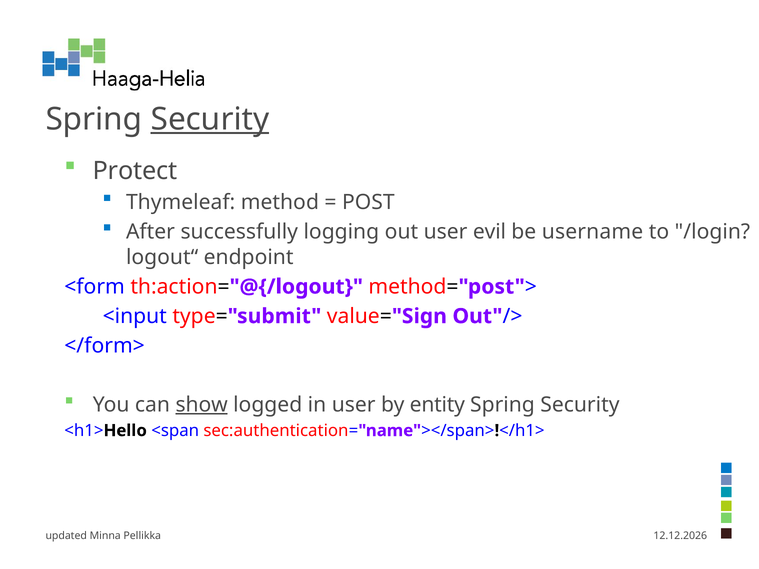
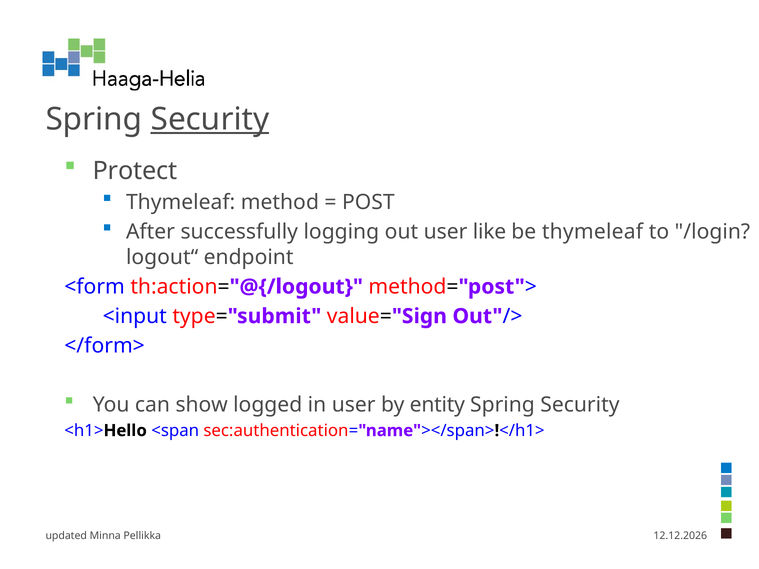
evil: evil -> like (490, 232)
be username: username -> thymeleaf (592, 232)
show underline: present -> none (202, 405)
